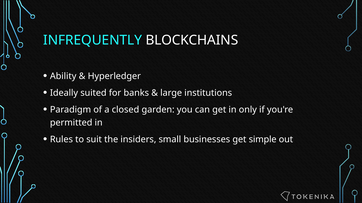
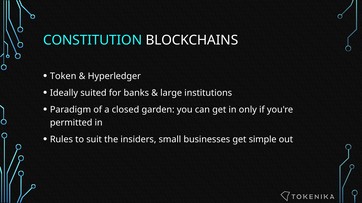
INFREQUENTLY: INFREQUENTLY -> CONSTITUTION (93, 40)
Ability: Ability -> Token (63, 76)
